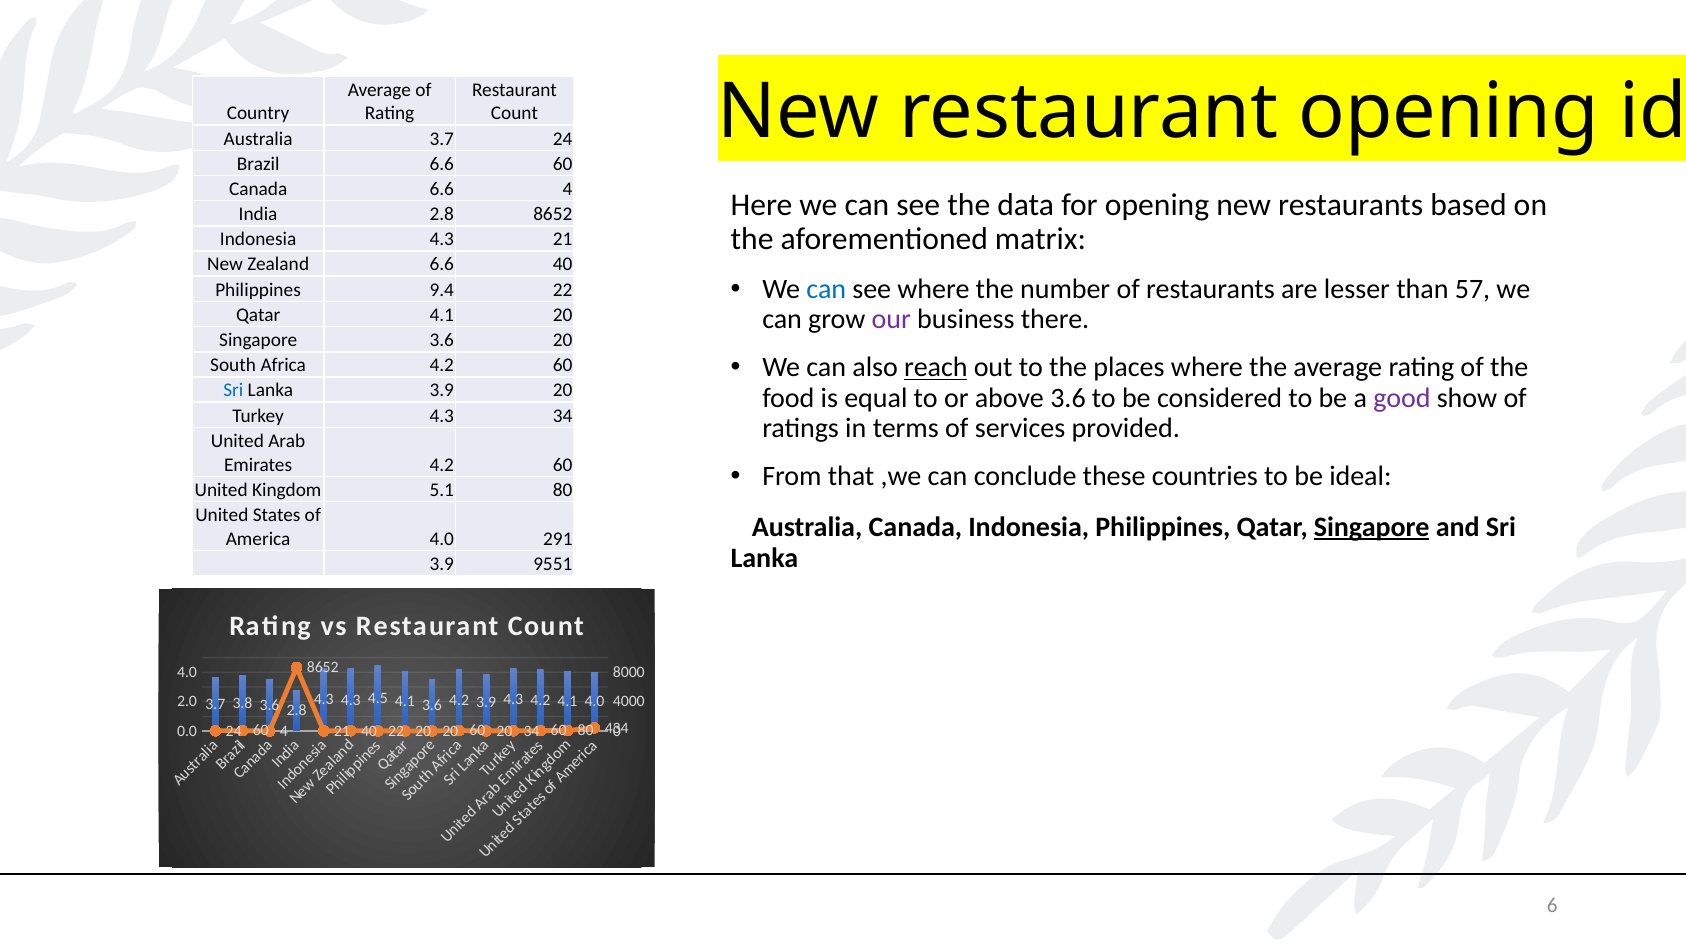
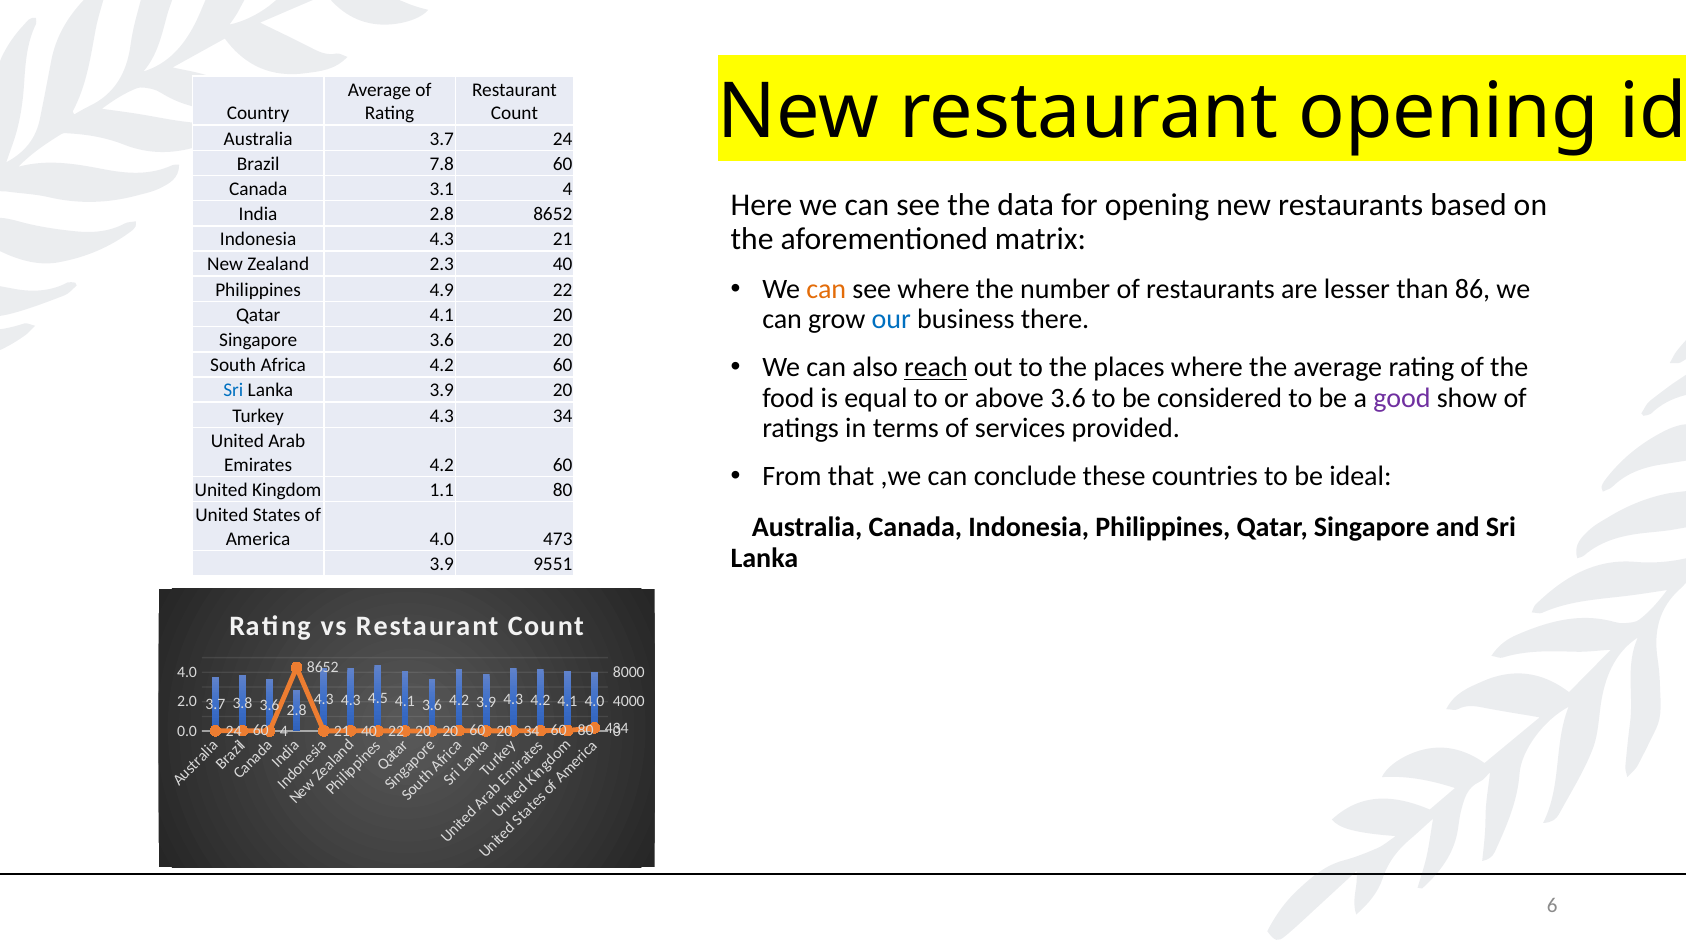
Brazil 6.6: 6.6 -> 7.8 (442, 164)
Canada 6.6: 6.6 -> 3.1 (442, 189)
Zealand 6.6: 6.6 -> 2.3 (442, 265)
can colour: blue -> orange (826, 289)
57: 57 -> 86 (1473, 289)
9.4: 9.4 -> 4.9 (442, 290)
our colour: purple -> blue (891, 320)
5.1: 5.1 -> 1.1 (442, 490)
Singapore underline: present -> none (1372, 527)
291: 291 -> 473 (558, 539)
